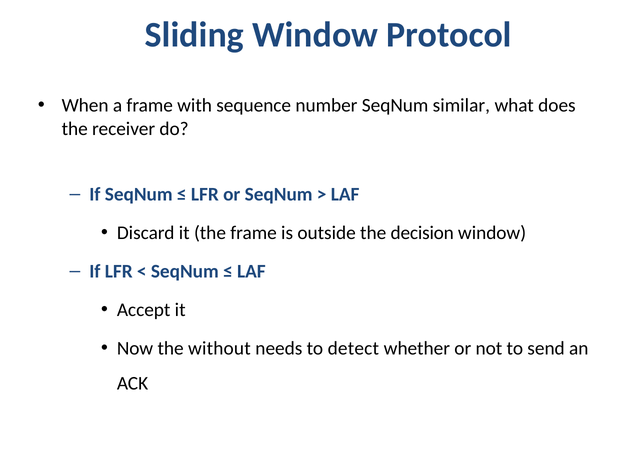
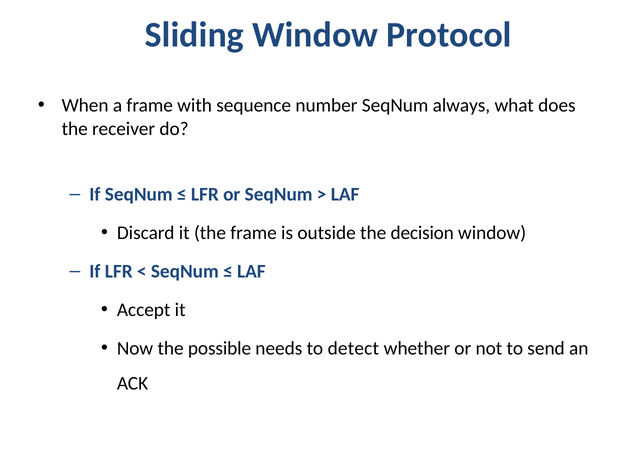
similar: similar -> always (461, 106)
without: without -> possible (220, 349)
